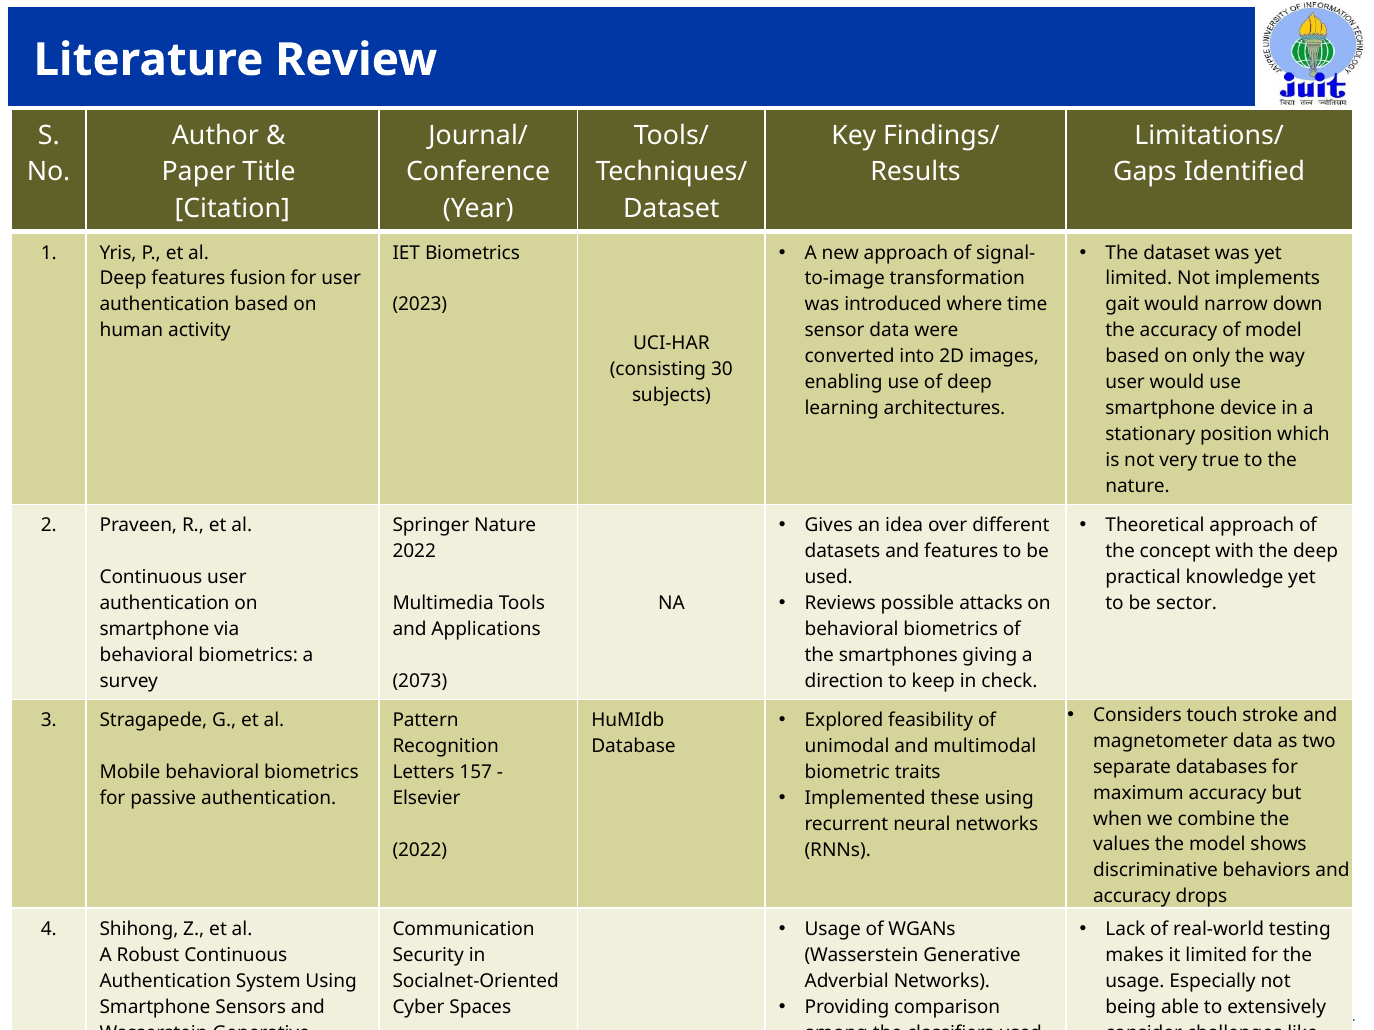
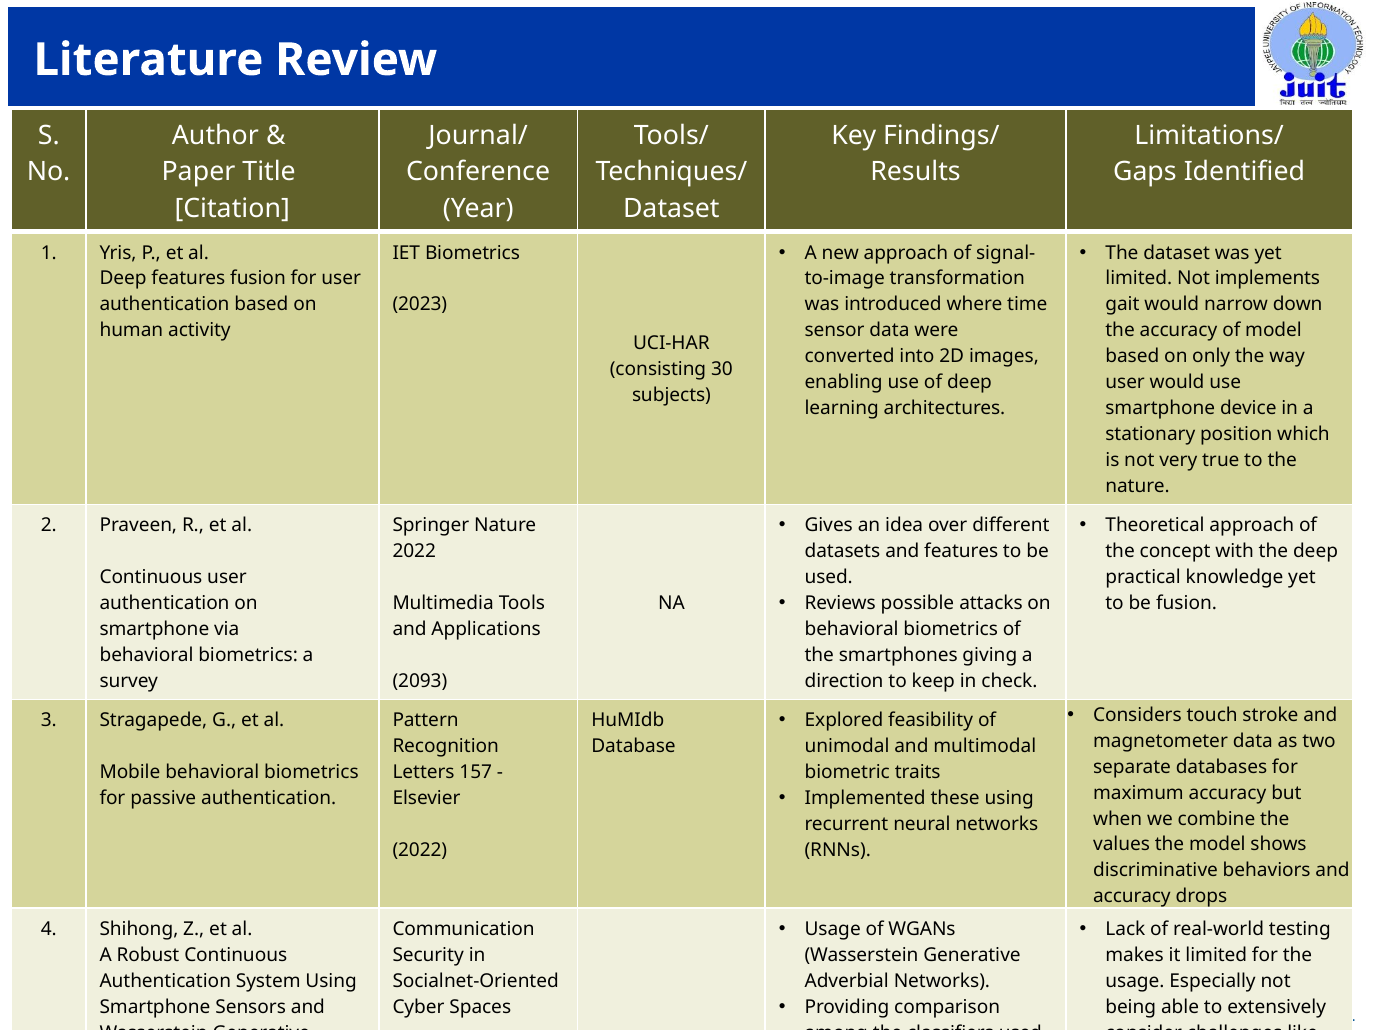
be sector: sector -> fusion (1187, 604)
2073: 2073 -> 2093 (420, 681)
